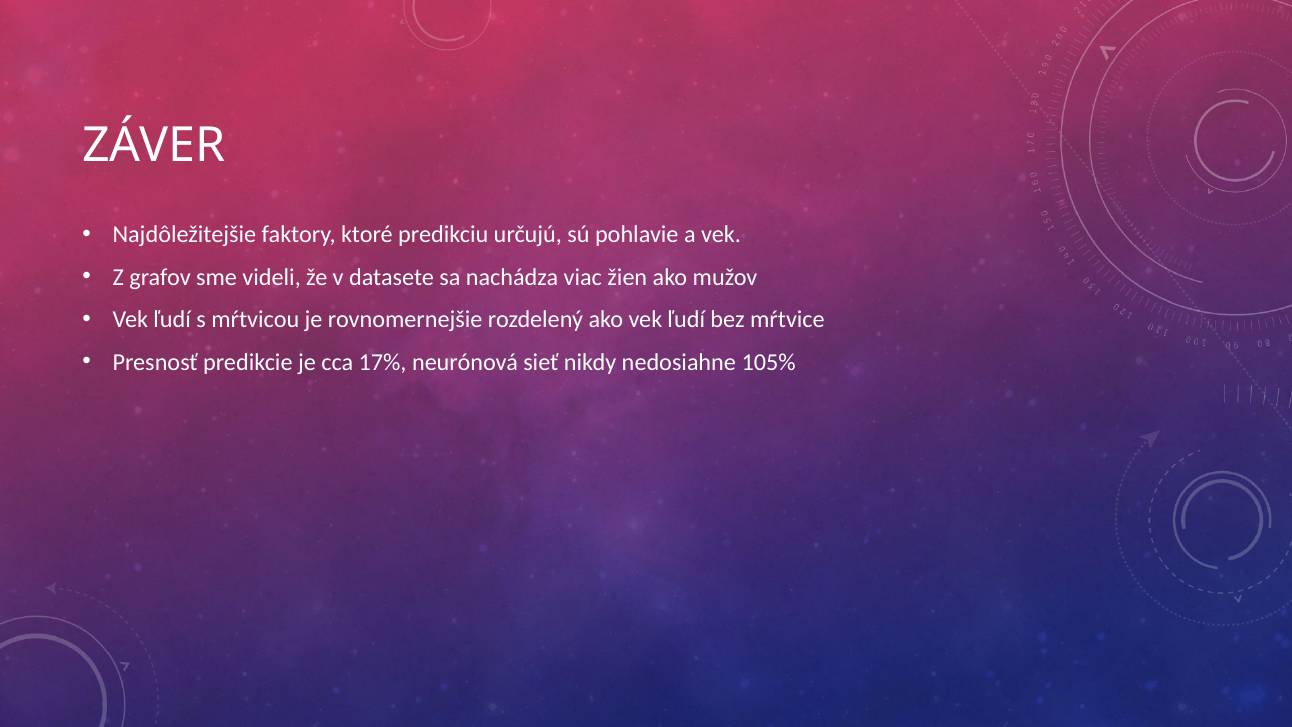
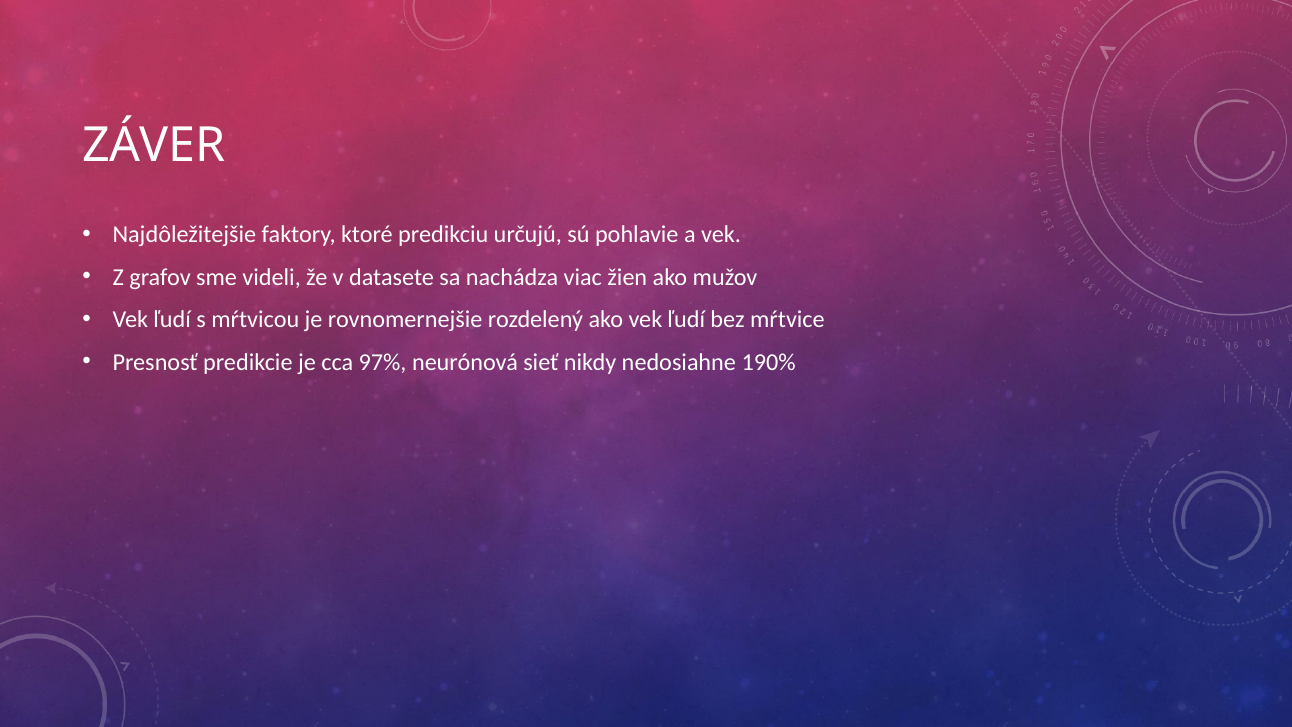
17%: 17% -> 97% (383, 362)
105%: 105% -> 190% (769, 362)
